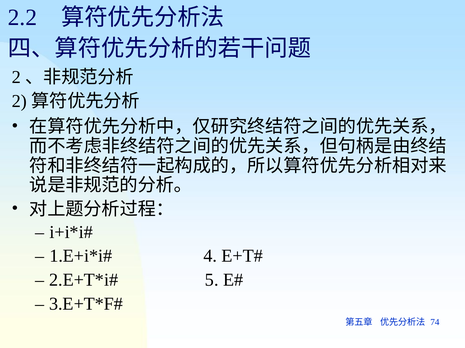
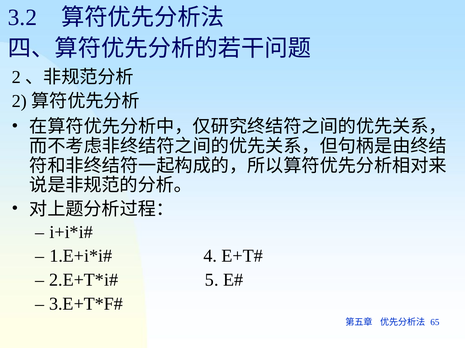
2.2: 2.2 -> 3.2 (23, 17)
74: 74 -> 65 (435, 322)
